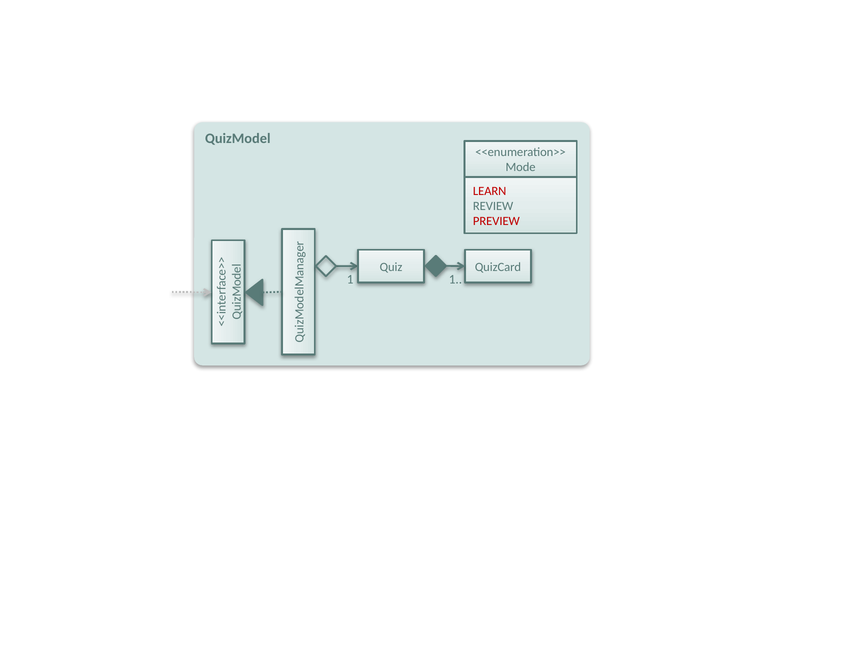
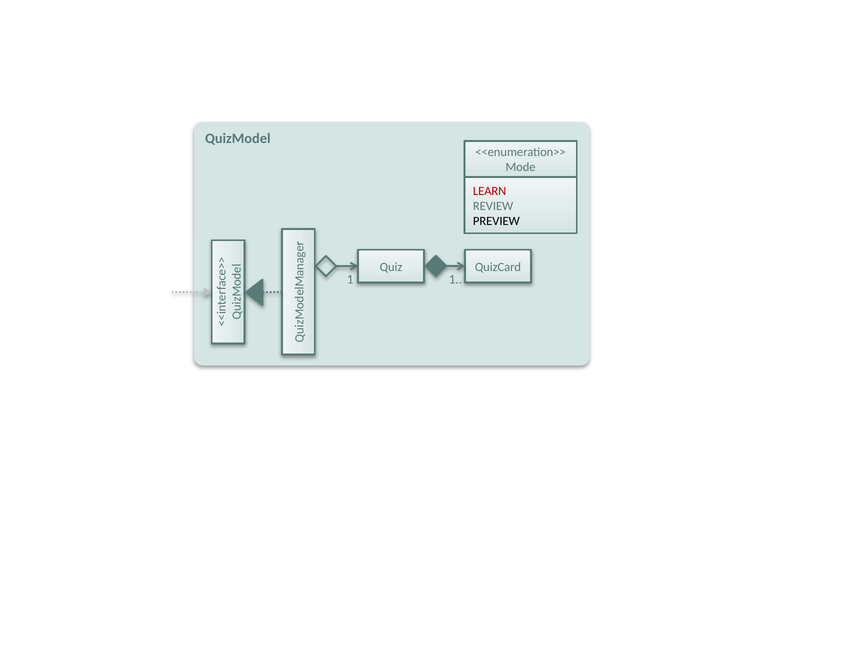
PREVIEW colour: red -> black (496, 221)
